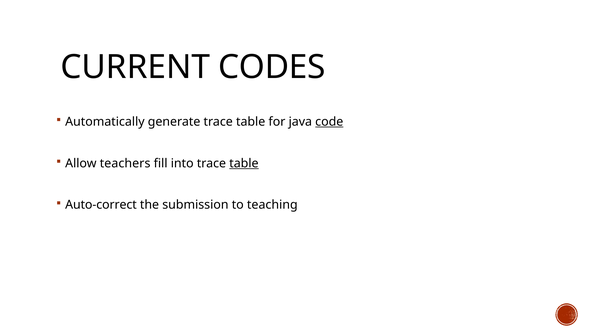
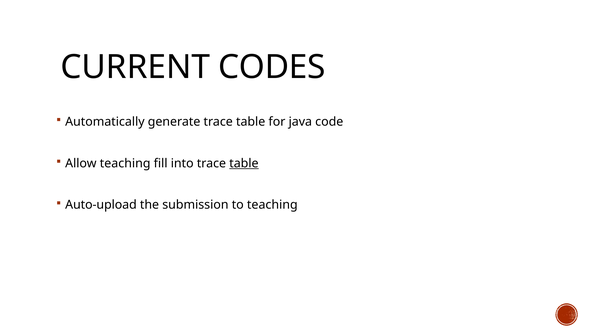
code underline: present -> none (329, 122)
Allow teachers: teachers -> teaching (125, 163)
Auto-correct: Auto-correct -> Auto-upload (101, 205)
